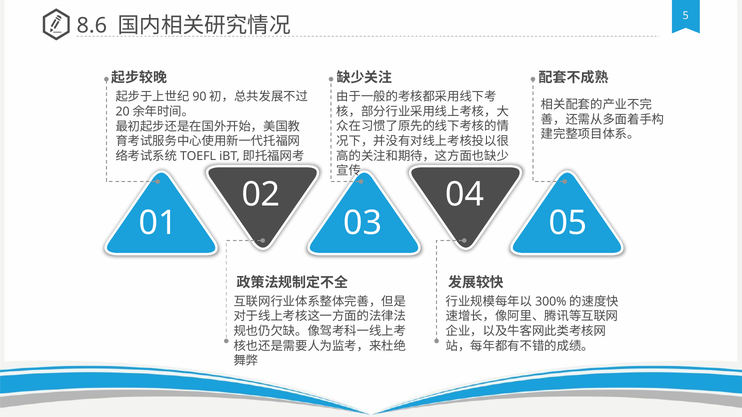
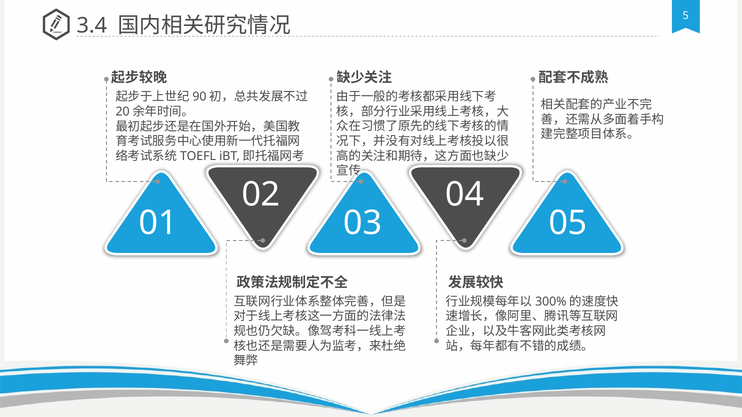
8.6: 8.6 -> 3.4 (92, 26)
